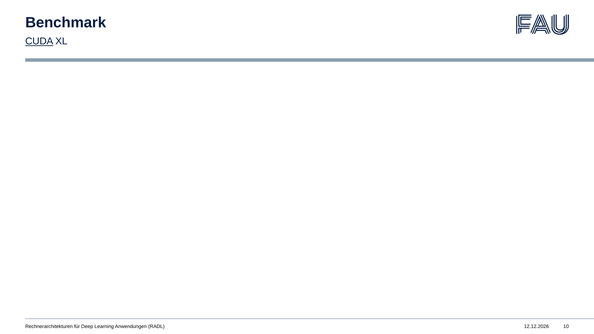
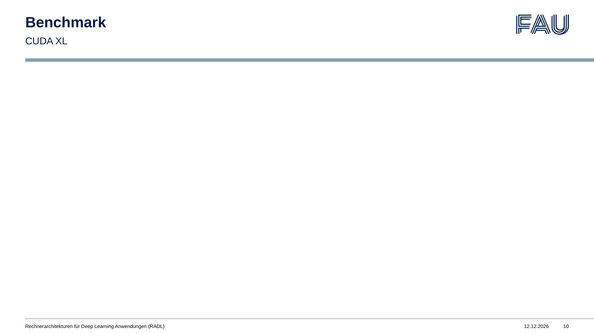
CUDA underline: present -> none (39, 41)
